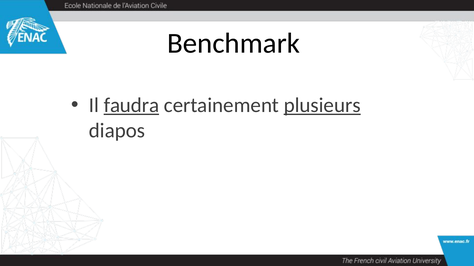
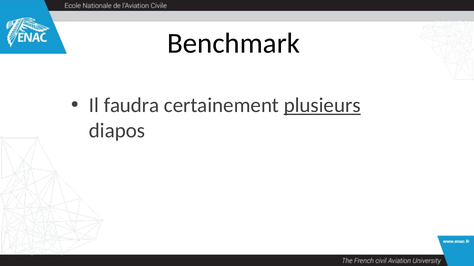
faudra underline: present -> none (131, 106)
